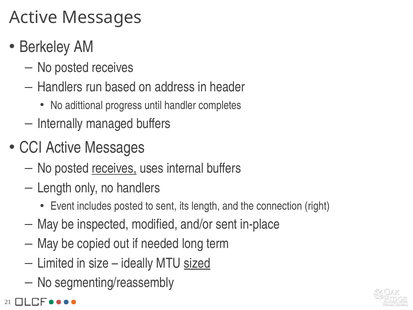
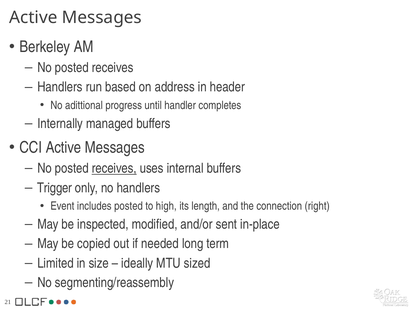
Length: Length -> Trigger (55, 188)
to sent: sent -> high (166, 206)
sized underline: present -> none (197, 263)
